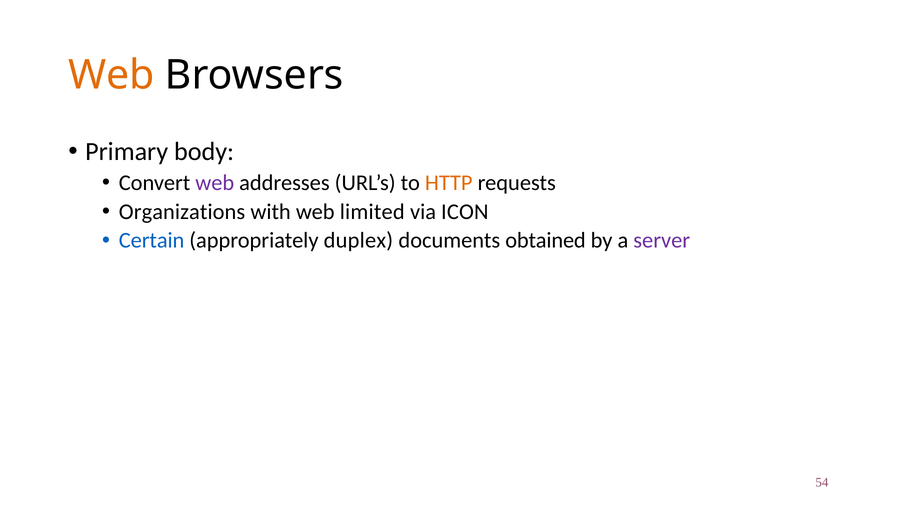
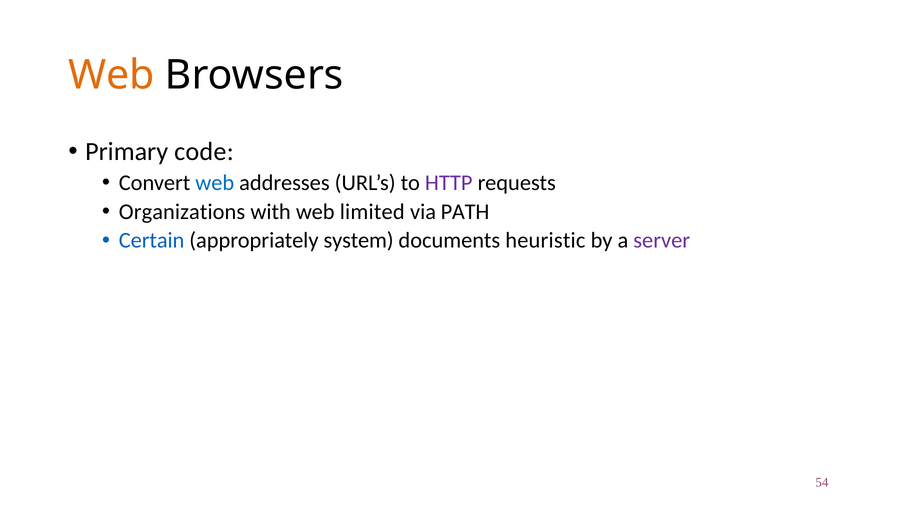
body: body -> code (204, 152)
web colour: purple -> blue (215, 183)
HTTP colour: orange -> purple (449, 183)
ICON: ICON -> PATH (465, 211)
duplex: duplex -> system (359, 240)
obtained: obtained -> heuristic (545, 240)
